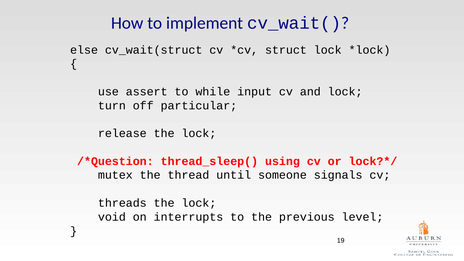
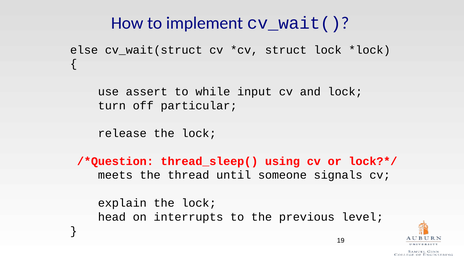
mutex: mutex -> meets (115, 175)
threads: threads -> explain (122, 203)
void: void -> head (112, 217)
